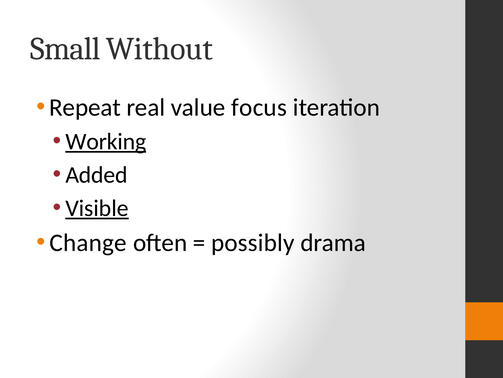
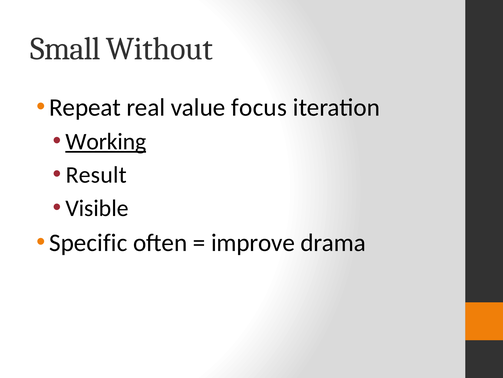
Added: Added -> Result (96, 175)
Visible underline: present -> none (97, 208)
Change: Change -> Specific (88, 242)
possibly: possibly -> improve (253, 242)
